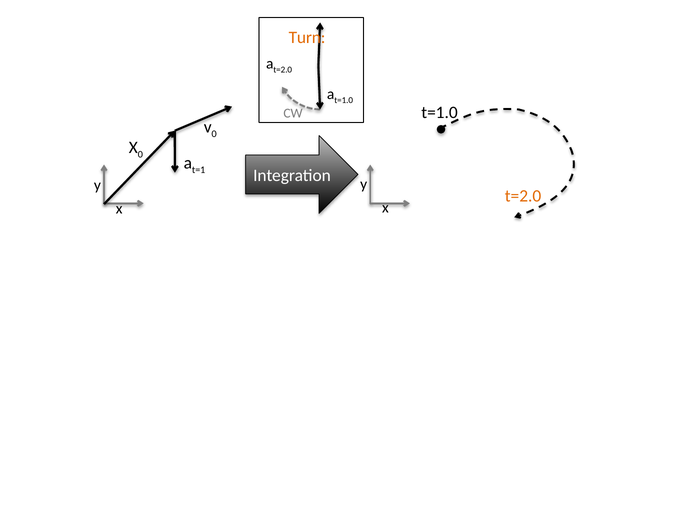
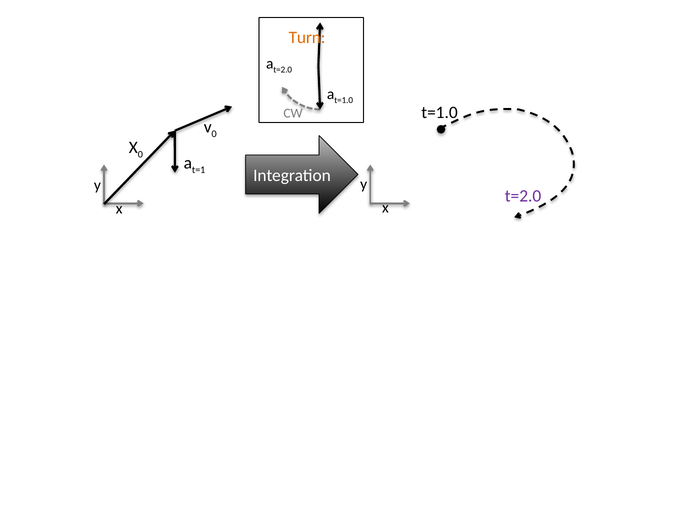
t=2.0 colour: orange -> purple (523, 196)
